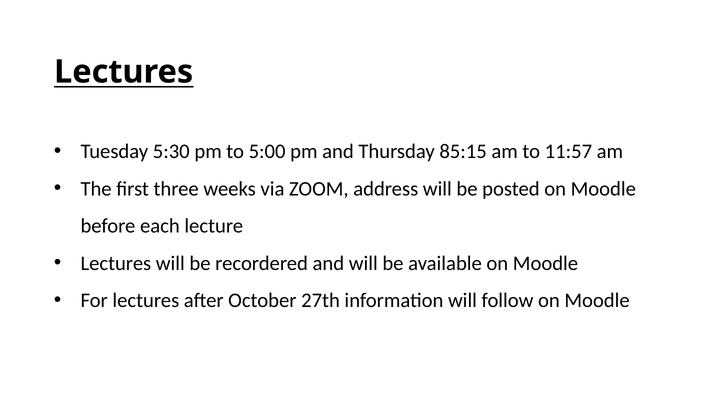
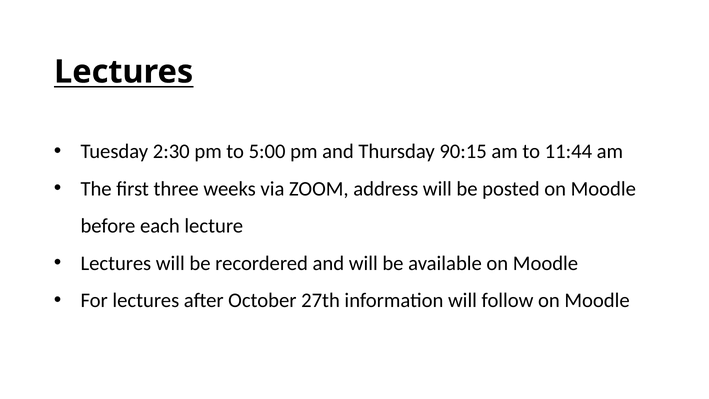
5:30: 5:30 -> 2:30 (171, 151)
85:15: 85:15 -> 90:15 (463, 151)
11:57: 11:57 -> 11:44 (568, 151)
